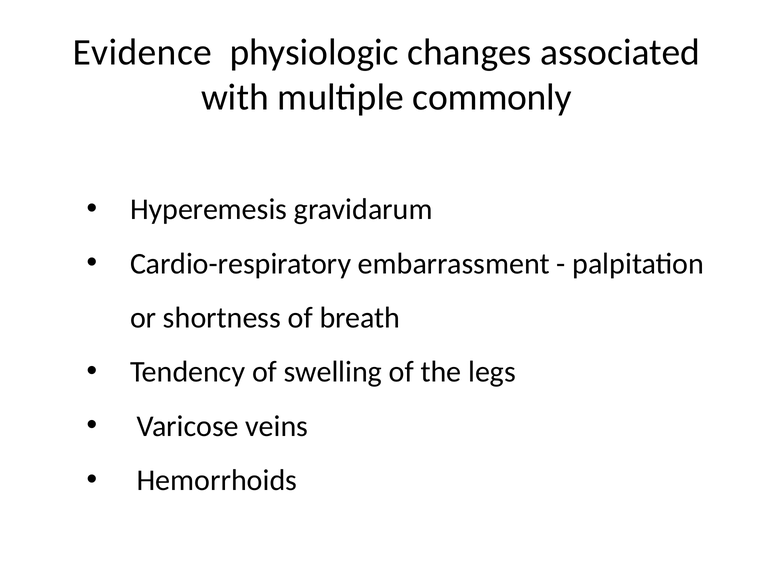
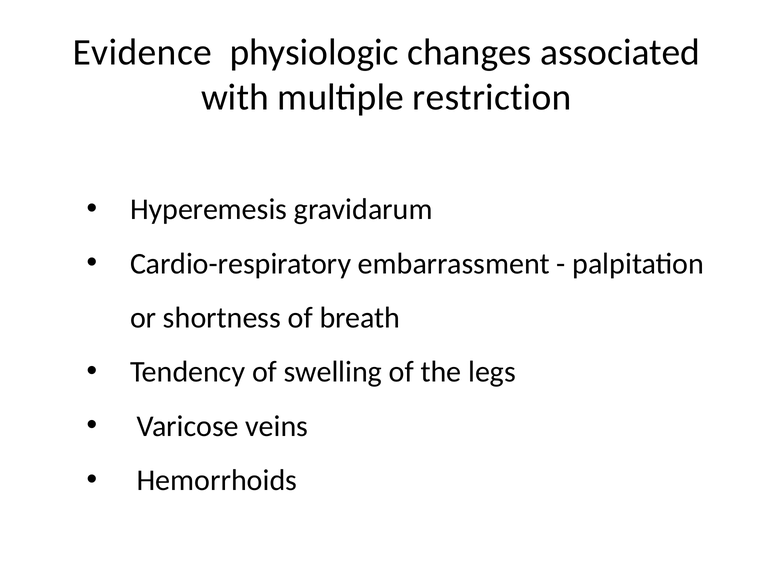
commonly: commonly -> restriction (492, 97)
